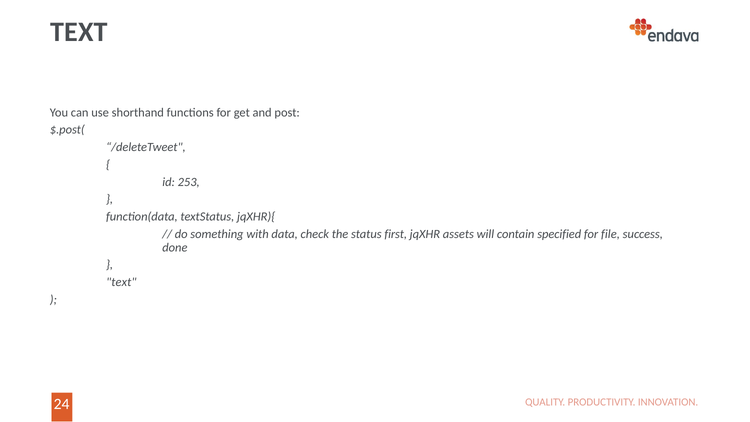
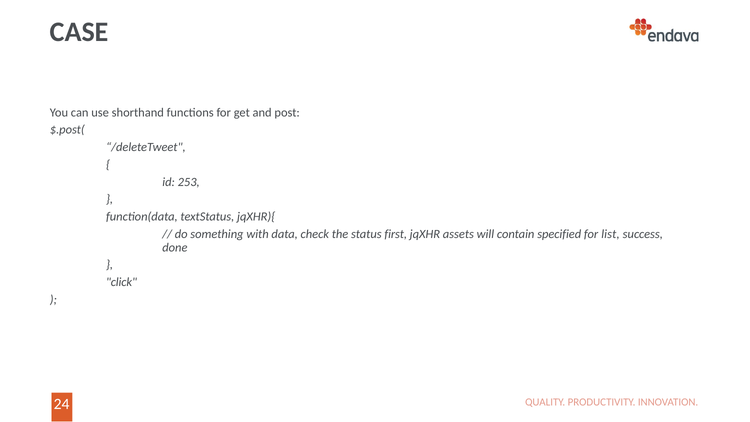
TEXT: TEXT -> CASE (79, 32)
file: file -> list (610, 234)
text: text -> click (121, 282)
